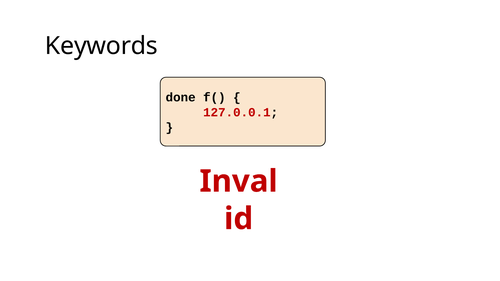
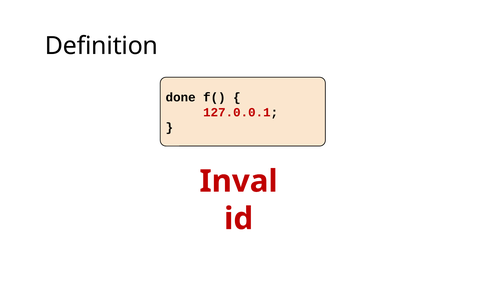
Keywords: Keywords -> Definition (101, 46)
